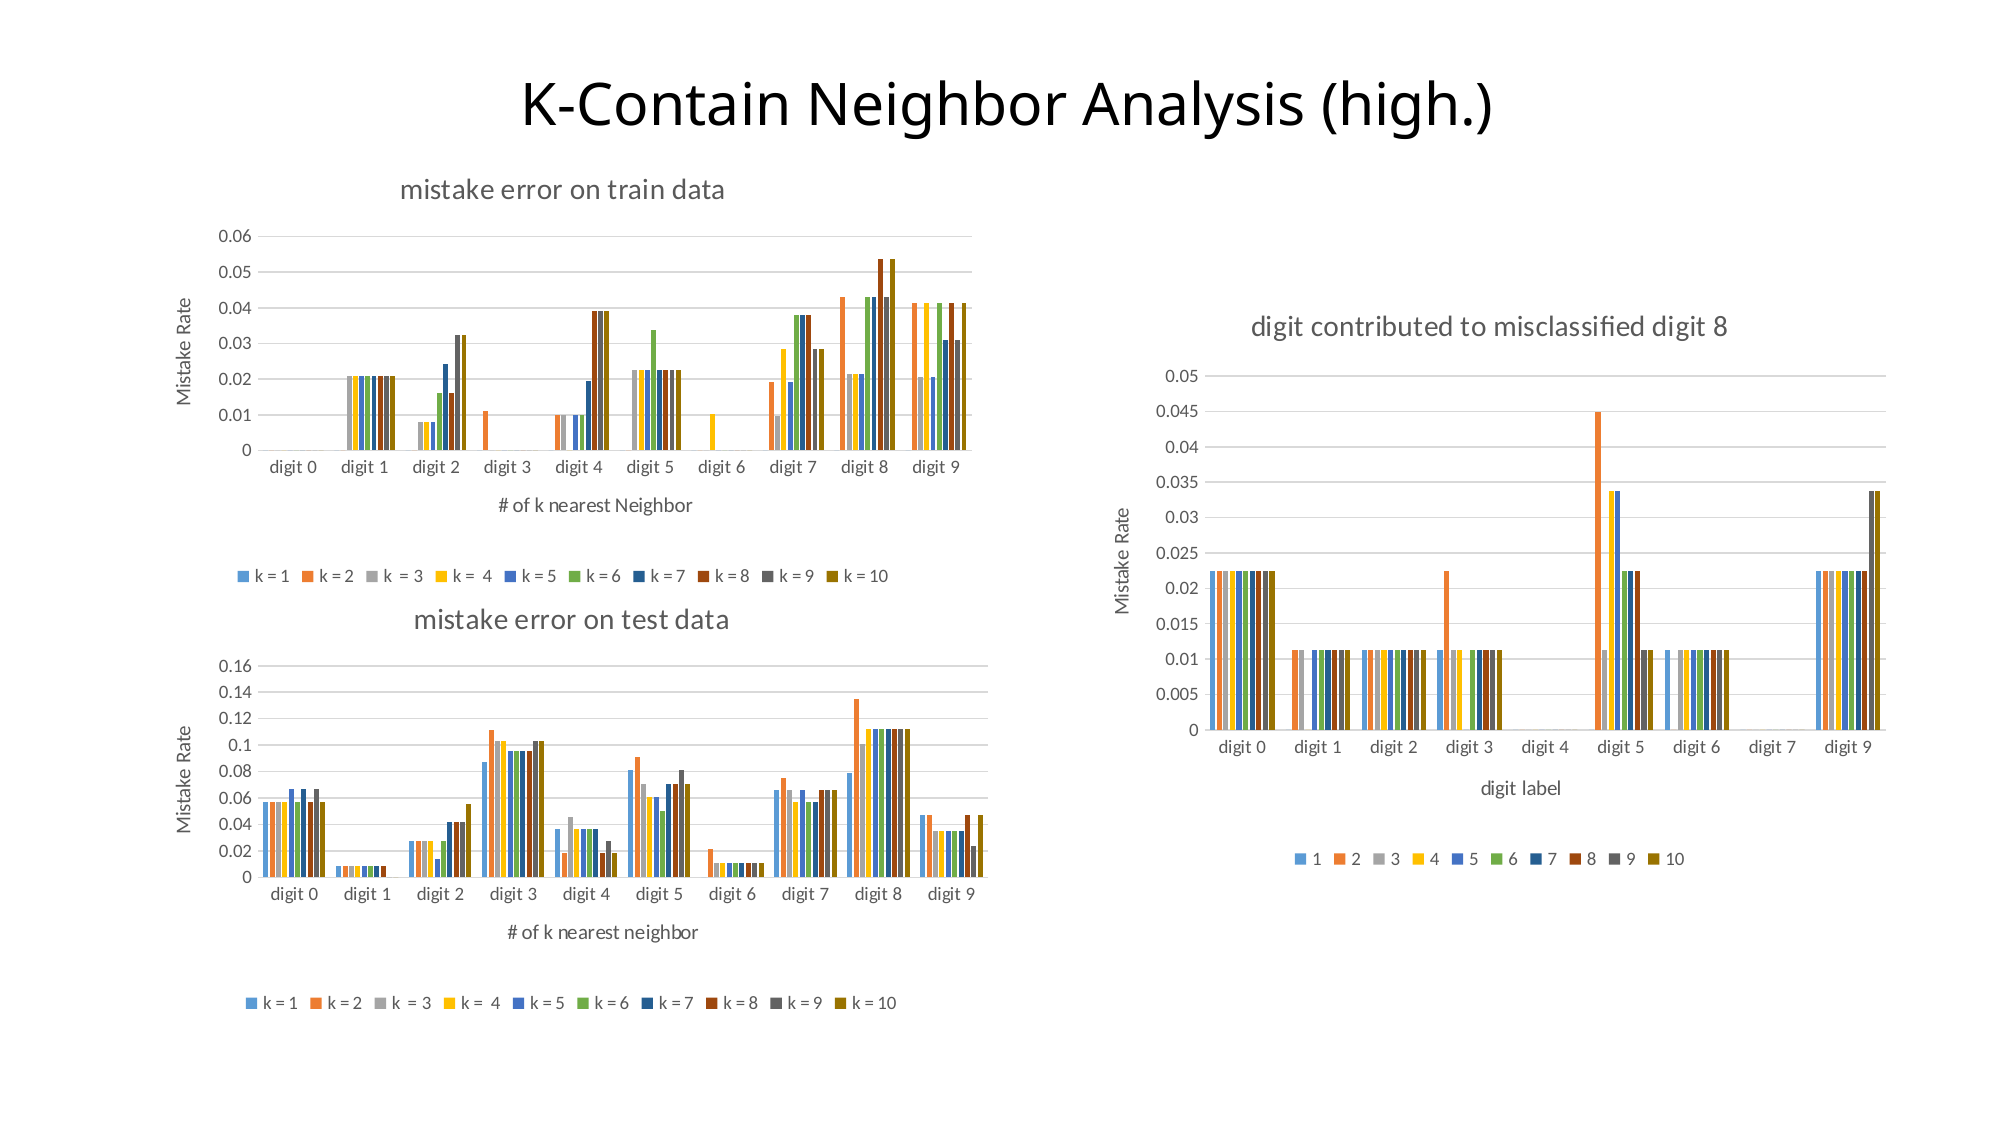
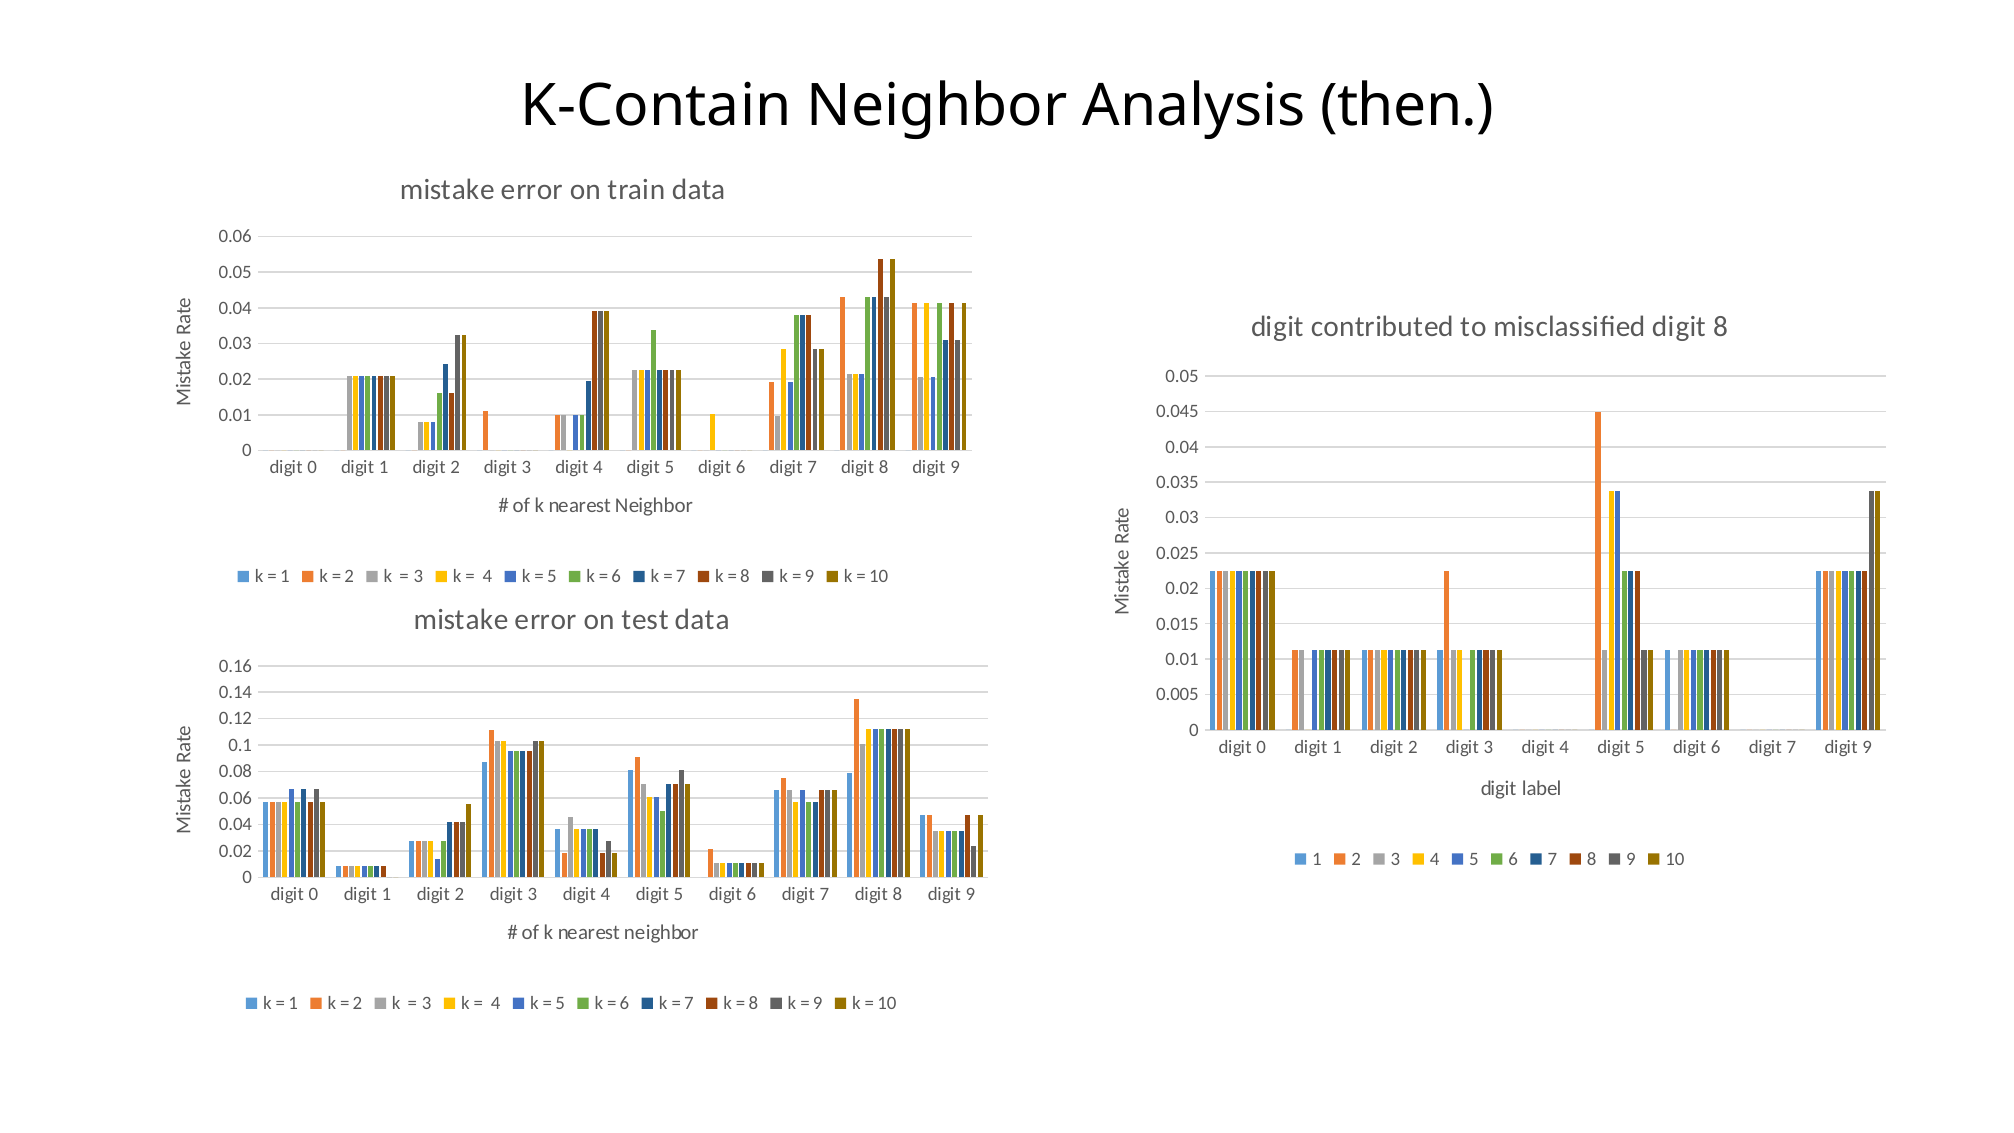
high: high -> then (1407, 106)
